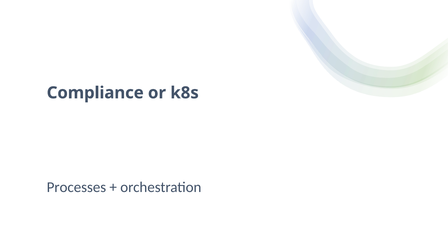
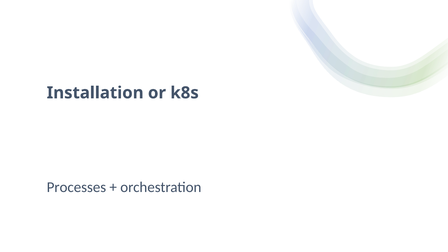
Compliance: Compliance -> Installation (95, 93)
